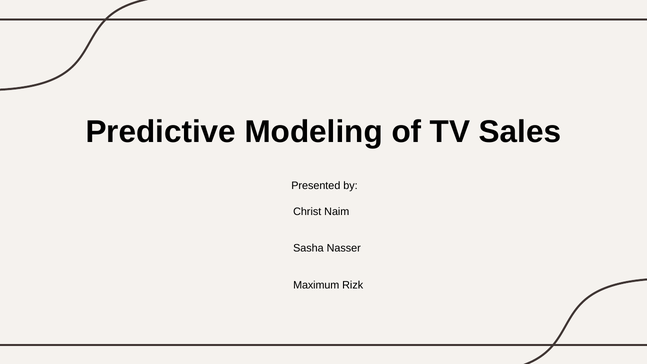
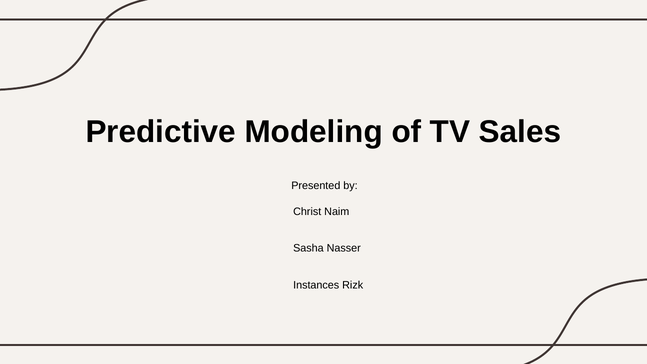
Maximum: Maximum -> Instances (316, 285)
